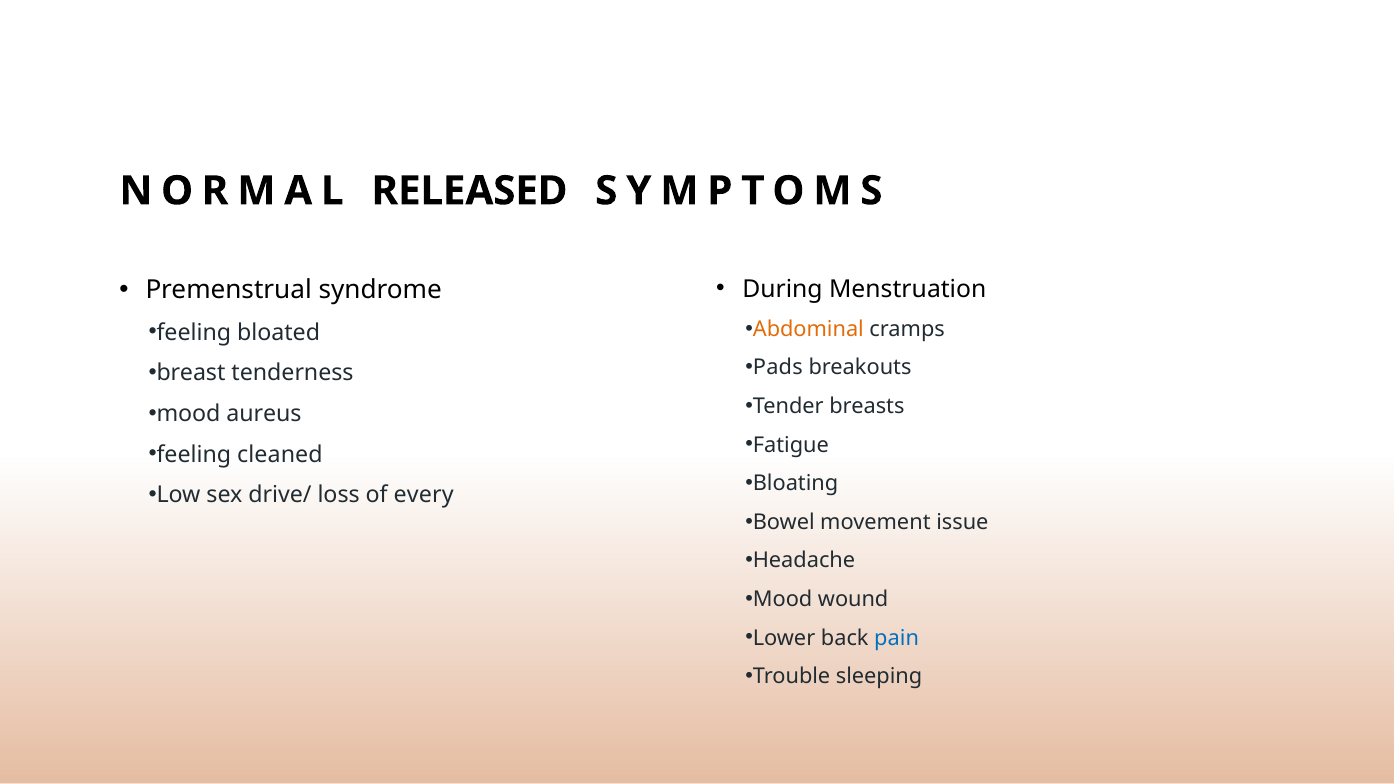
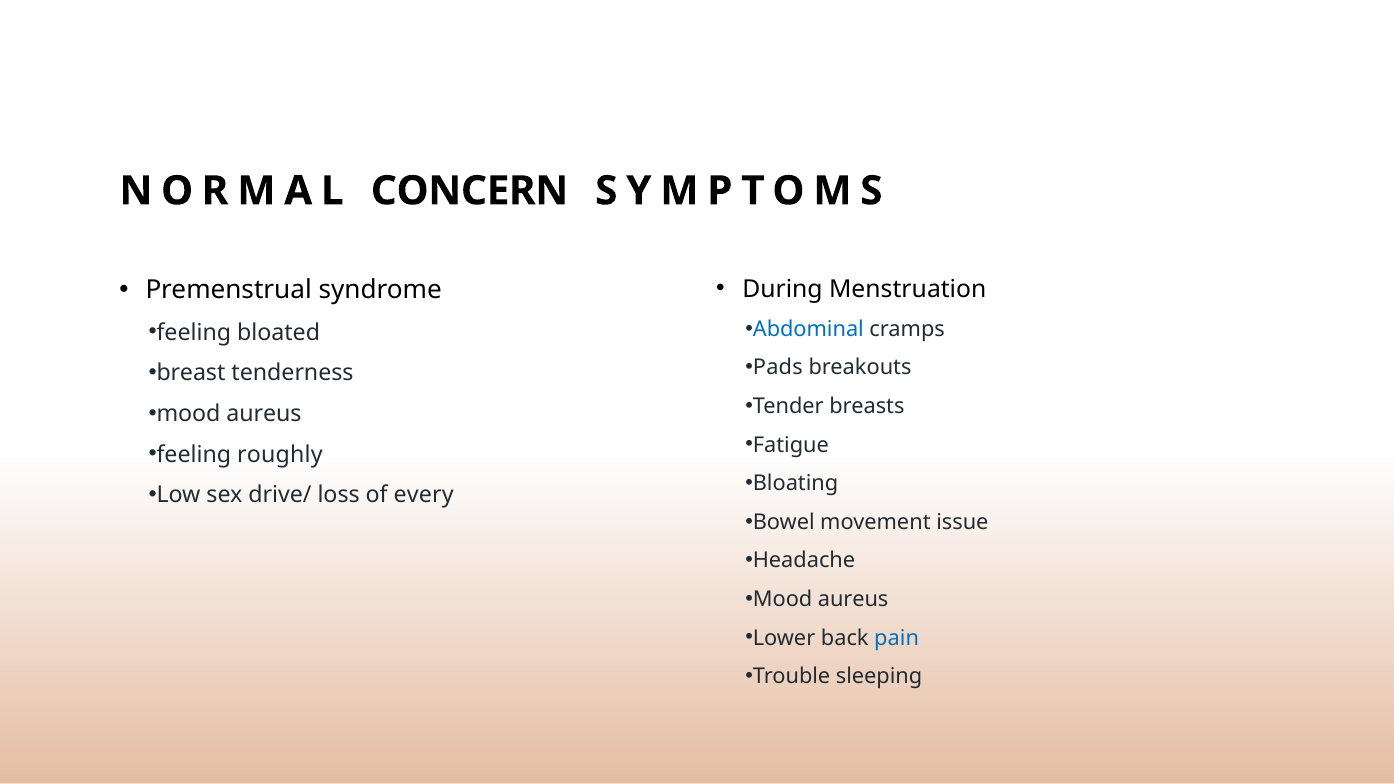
RELEASED: RELEASED -> CONCERN (470, 191)
Abdominal colour: orange -> blue (808, 329)
cleaned: cleaned -> roughly (280, 454)
wound: wound -> aureus (853, 599)
